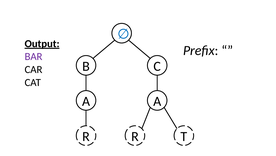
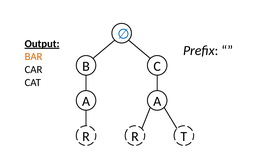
BAR colour: purple -> orange (34, 56)
